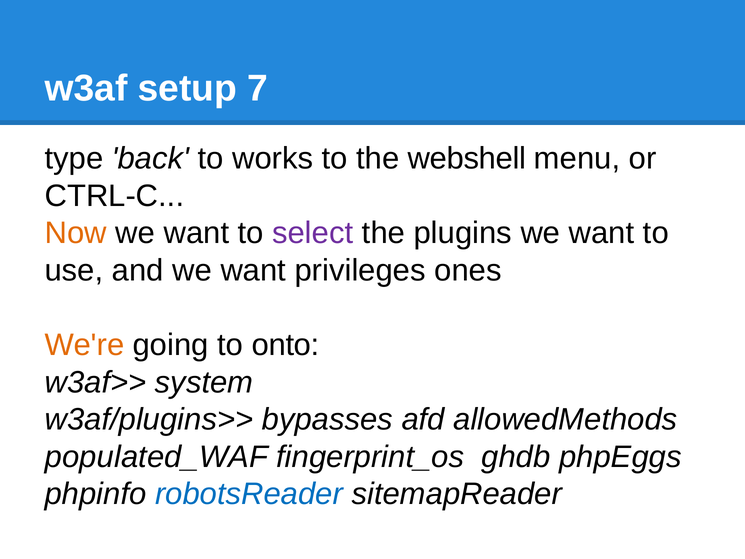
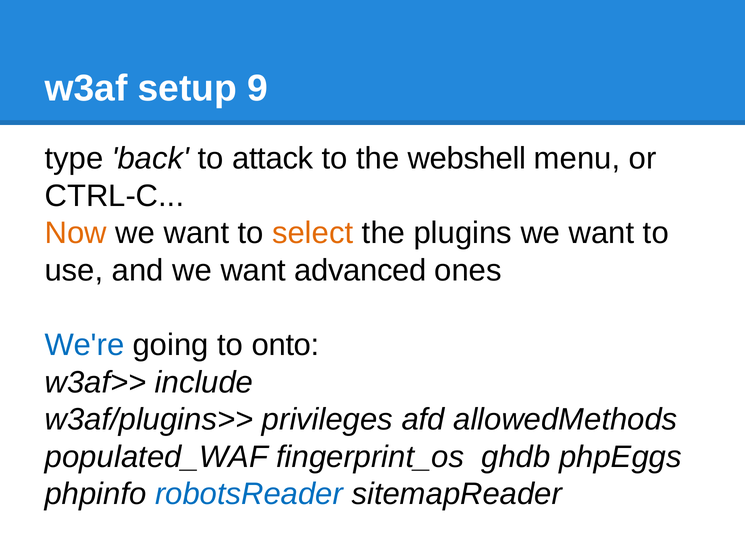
7: 7 -> 9 (258, 88)
works: works -> attack (273, 159)
select colour: purple -> orange (313, 233)
privileges: privileges -> advanced (360, 270)
We're colour: orange -> blue (84, 345)
system: system -> include (204, 382)
bypasses: bypasses -> privileges (327, 419)
